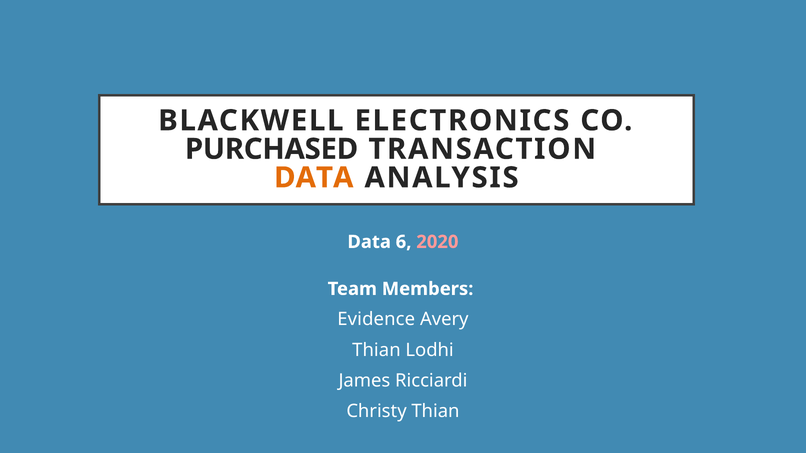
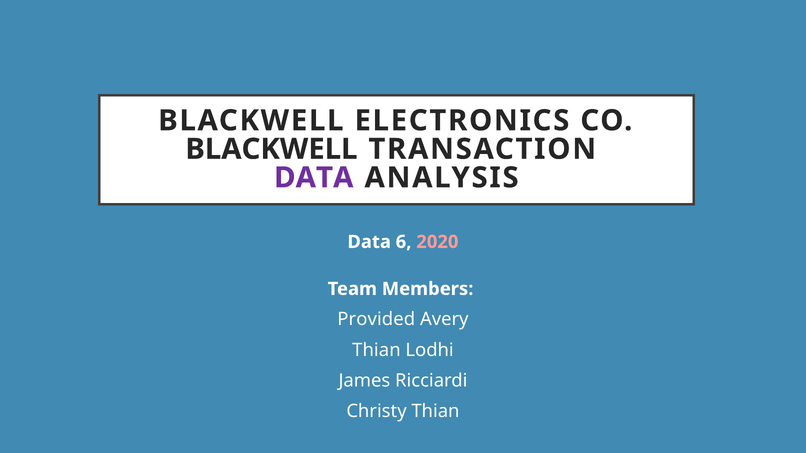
PURCHASED: PURCHASED -> BLACKWELL (271, 149)
DATA colour: orange -> purple (314, 178)
Evidence: Evidence -> Provided (376, 320)
